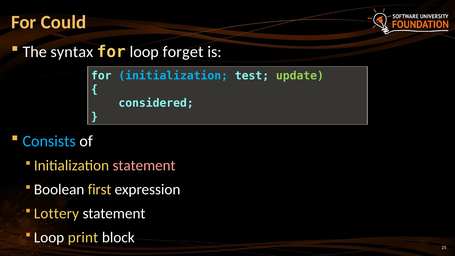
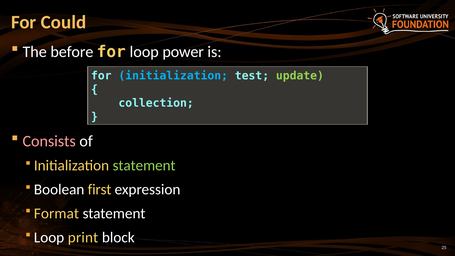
syntax: syntax -> before (72, 52)
forget: forget -> power (183, 52)
considered: considered -> collection (156, 103)
Consists colour: light blue -> pink (49, 141)
statement colour: pink -> light green (144, 166)
Lottery: Lottery -> Format (56, 213)
